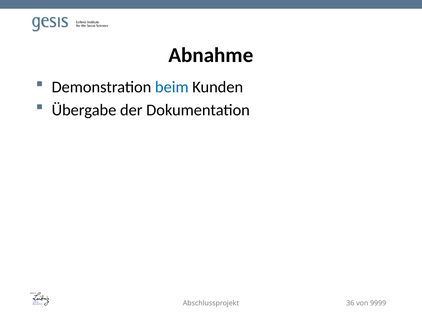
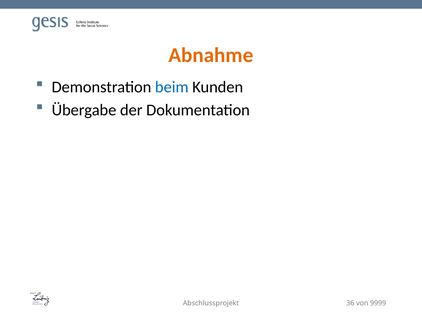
Abnahme colour: black -> orange (211, 55)
